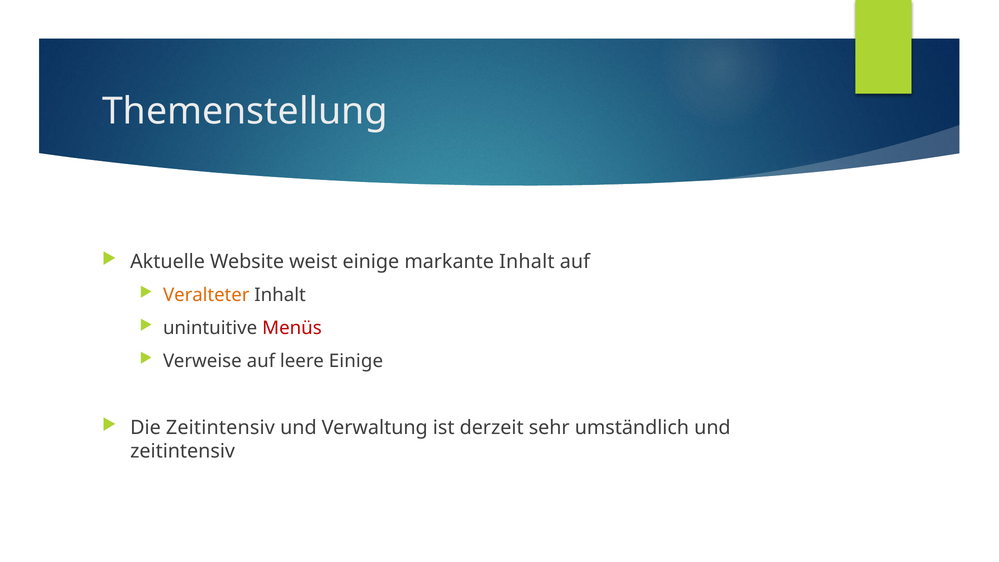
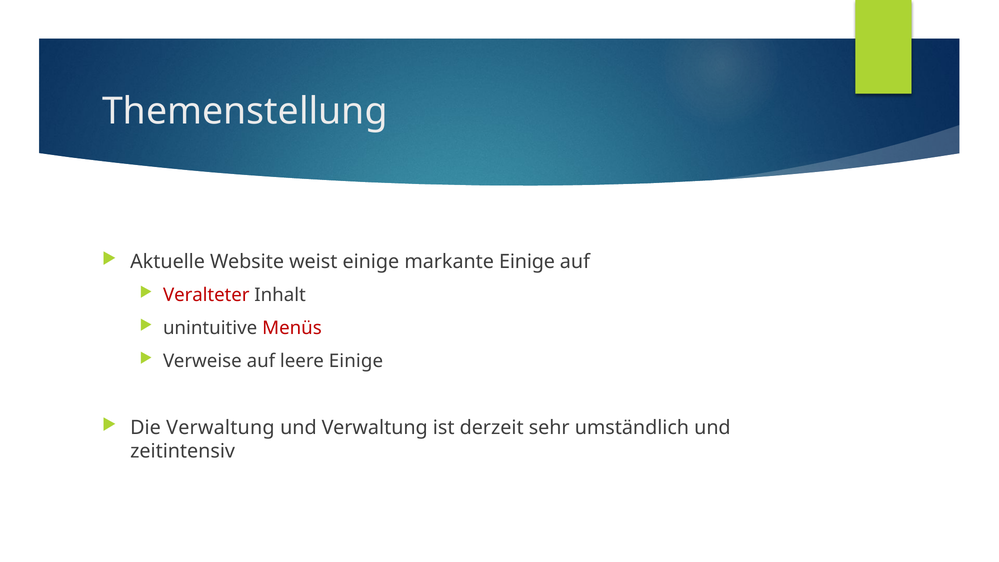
markante Inhalt: Inhalt -> Einige (527, 262)
Veralteter colour: orange -> red (206, 295)
Die Zeitintensiv: Zeitintensiv -> Verwaltung (220, 427)
